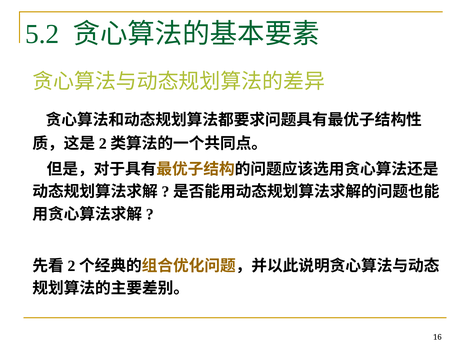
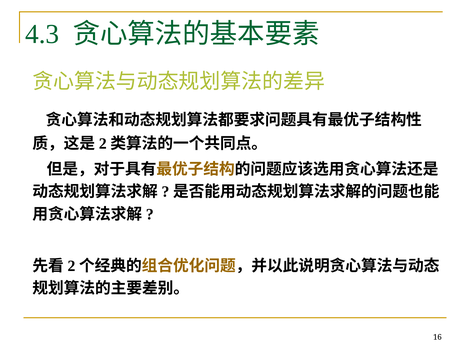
5.2: 5.2 -> 4.3 (42, 34)
